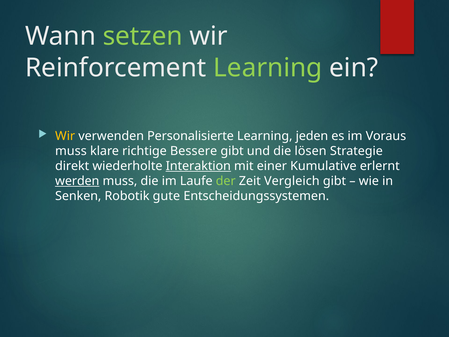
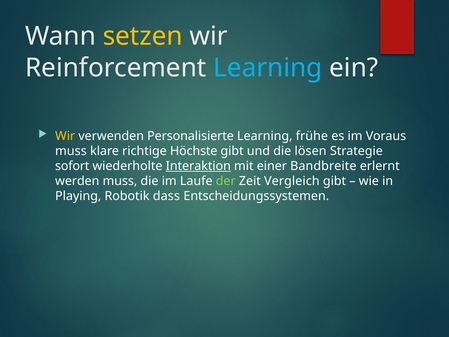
setzen colour: light green -> yellow (143, 36)
Learning colour: light green -> light blue (268, 68)
jeden: jeden -> frühe (312, 136)
Bessere: Bessere -> Höchste (194, 151)
direkt: direkt -> sofort (72, 166)
Kumulative: Kumulative -> Bandbreite (323, 166)
werden underline: present -> none (77, 181)
Senken: Senken -> Playing (78, 196)
gute: gute -> dass (166, 196)
